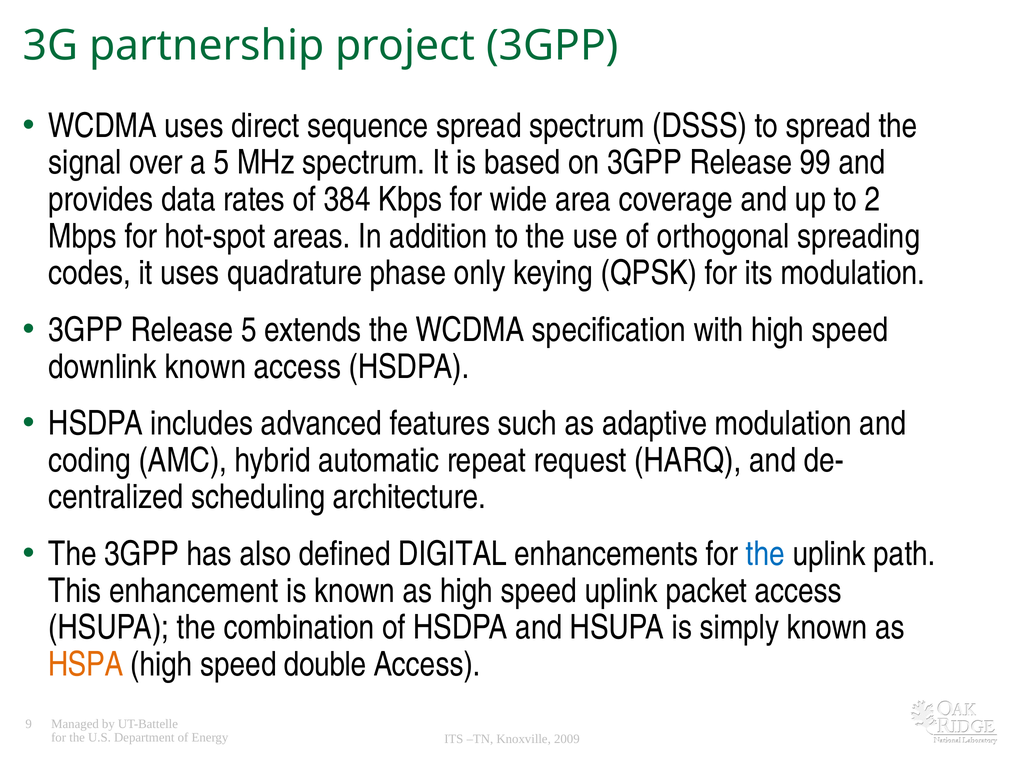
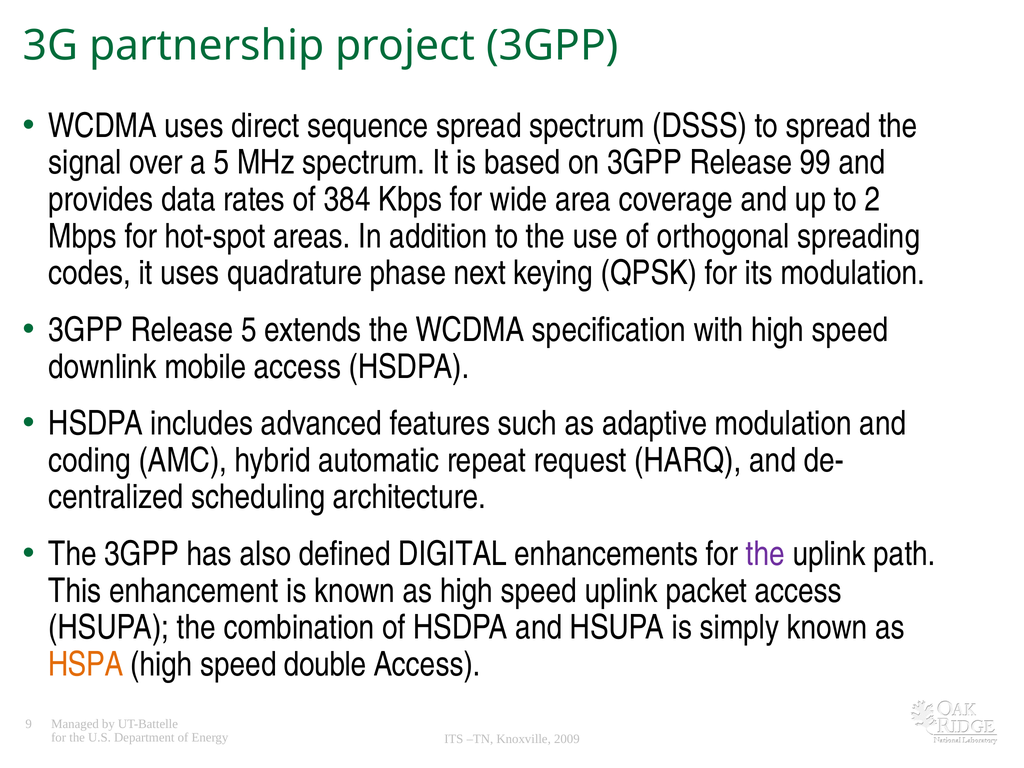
only: only -> next (480, 273)
downlink known: known -> mobile (206, 367)
the colour: blue -> purple (765, 554)
